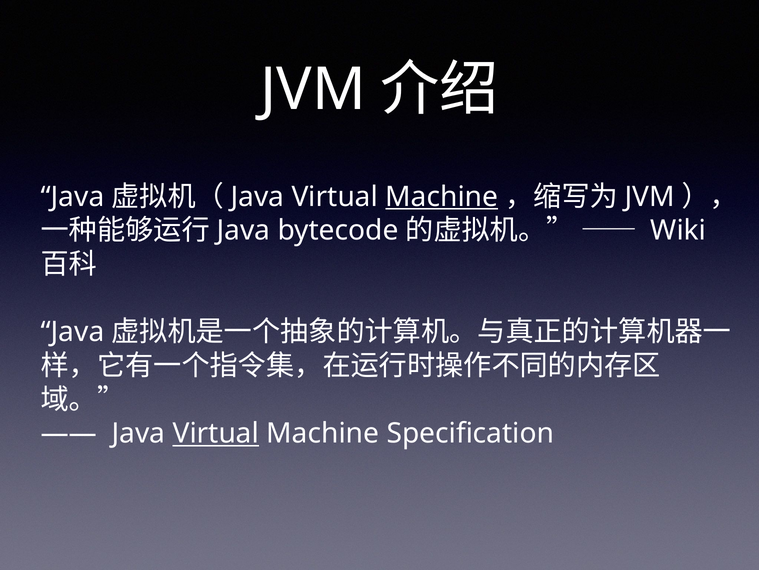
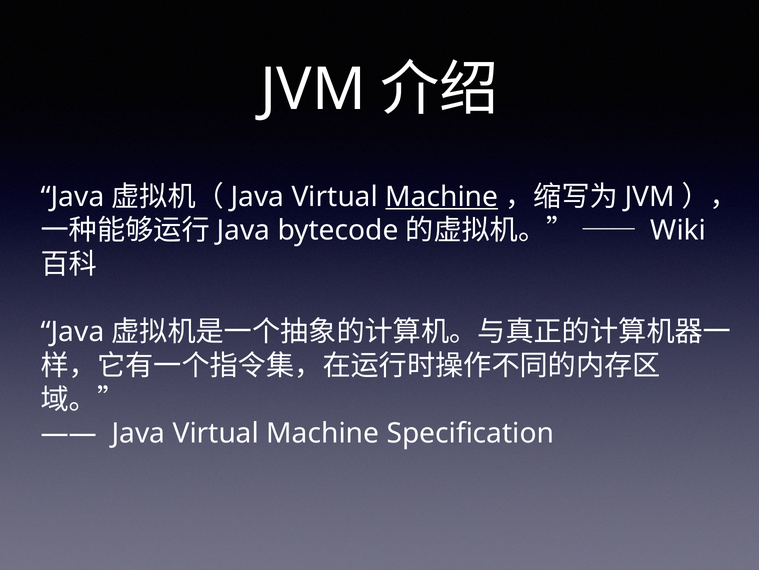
Virtual underline: present -> none (216, 433)
